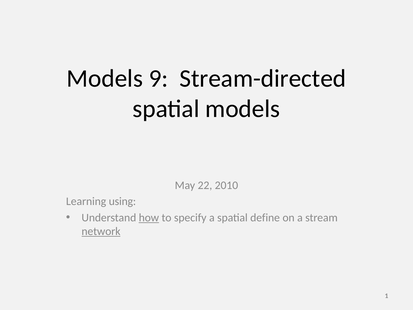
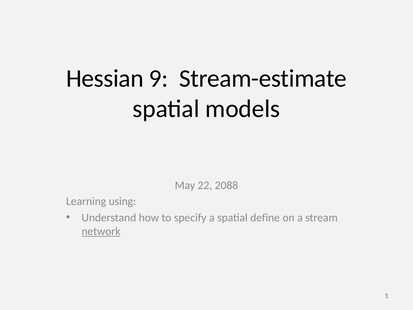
Models: Models -> Hessian (105, 78)
Stream-directed: Stream-directed -> Stream-estimate (263, 78)
2010: 2010 -> 2088 (226, 185)
how underline: present -> none (149, 217)
